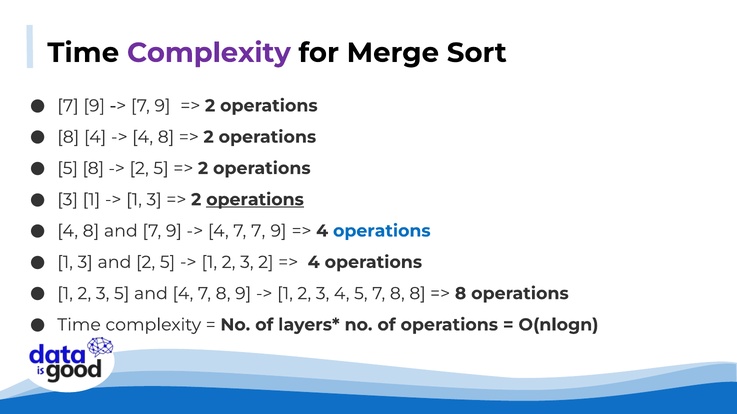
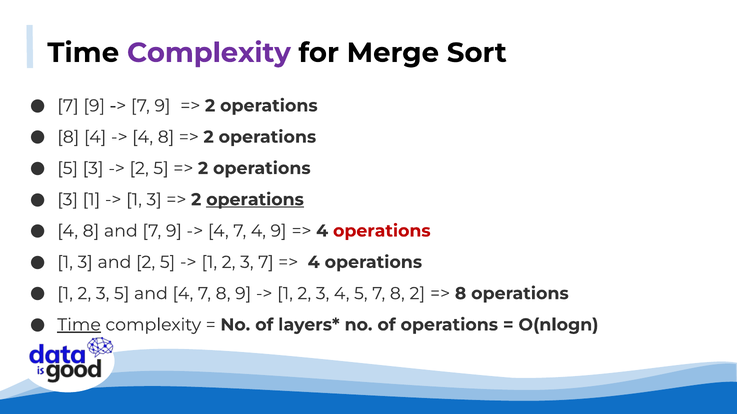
5 8: 8 -> 3 (93, 169)
7 7: 7 -> 4 (258, 231)
operations colour: blue -> red (382, 231)
3 2: 2 -> 7 (266, 263)
8 8: 8 -> 2 (417, 294)
Time underline: none -> present (79, 325)
